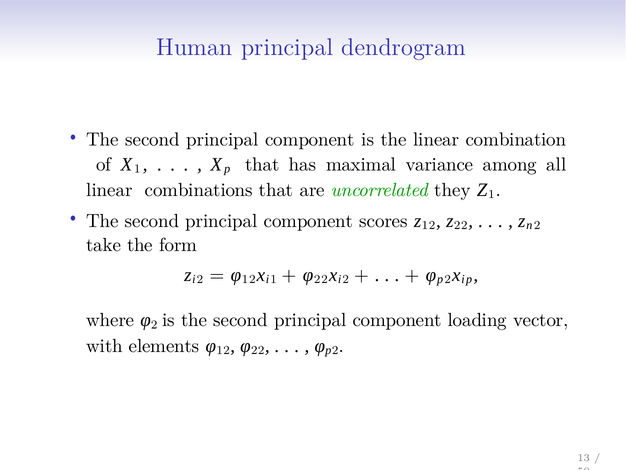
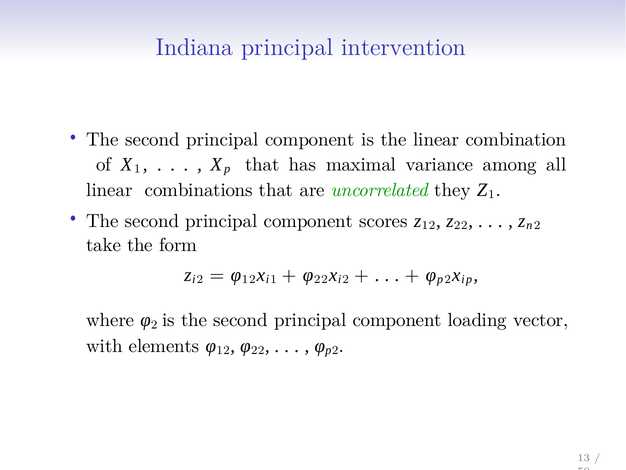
Human: Human -> Indiana (195, 47)
dendrogram: dendrogram -> intervention (404, 47)
